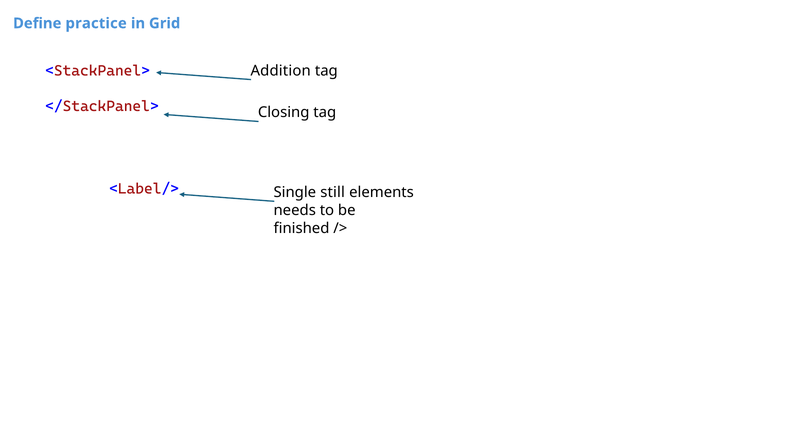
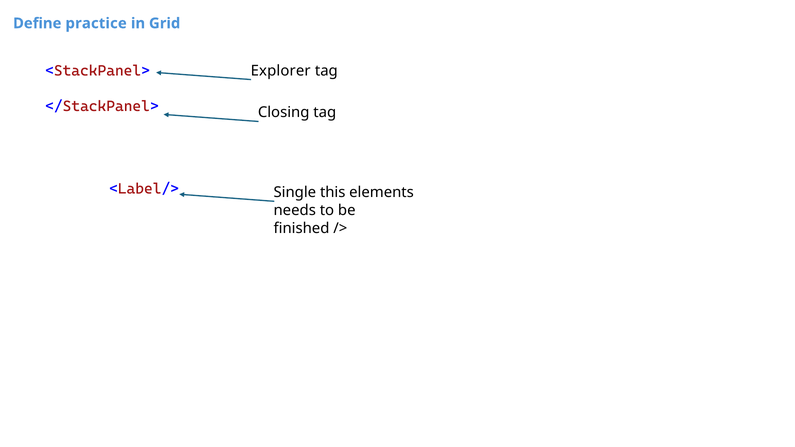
Addition: Addition -> Explorer (281, 71)
still: still -> this (333, 192)
